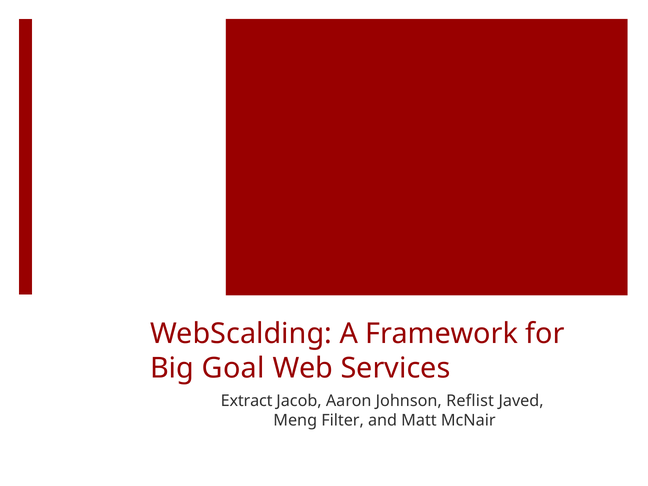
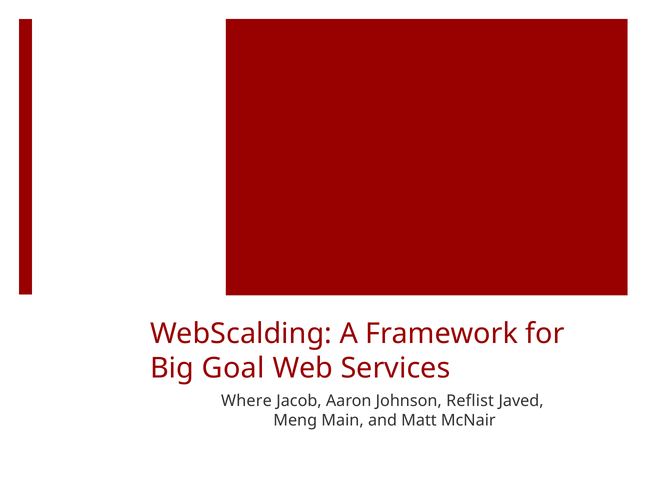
Extract: Extract -> Where (246, 401)
Filter: Filter -> Main (343, 420)
